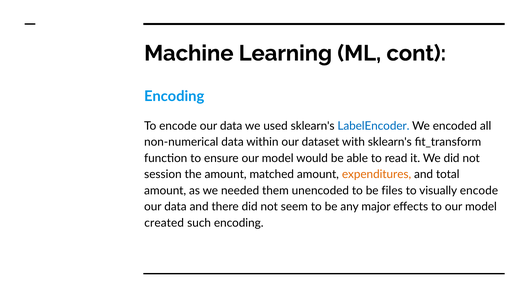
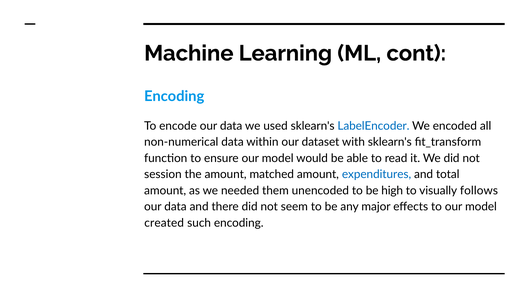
expenditures colour: orange -> blue (377, 175)
files: files -> high (392, 191)
visually encode: encode -> follows (479, 191)
